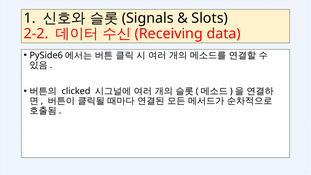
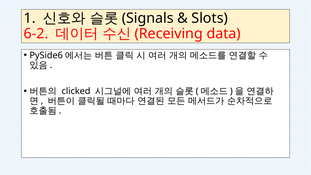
2-2: 2-2 -> 6-2 (36, 34)
